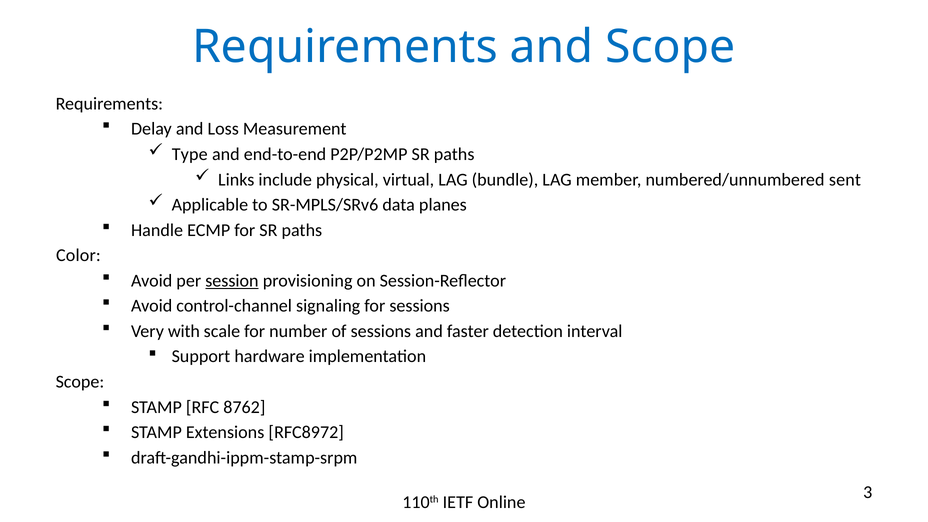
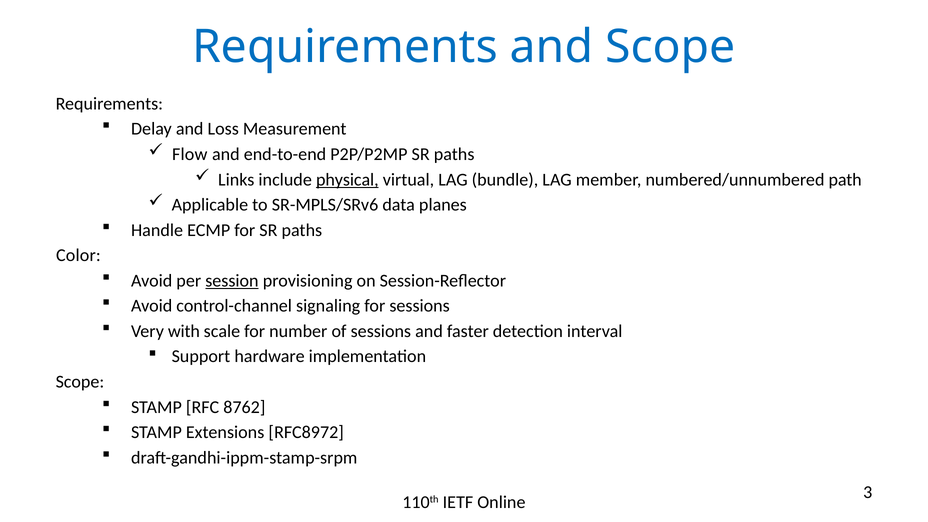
Type: Type -> Flow (190, 154)
physical underline: none -> present (347, 180)
sent: sent -> path (845, 180)
